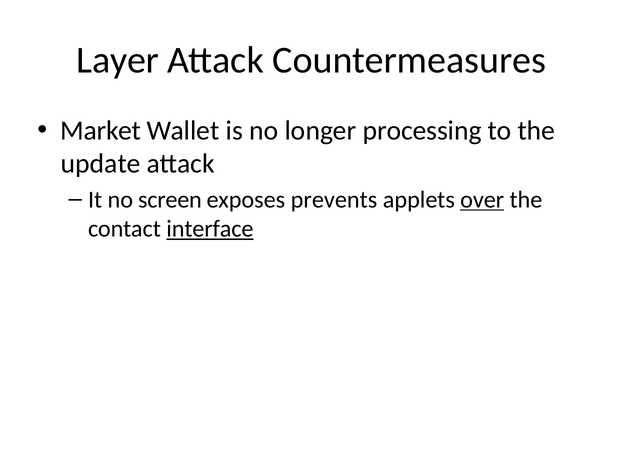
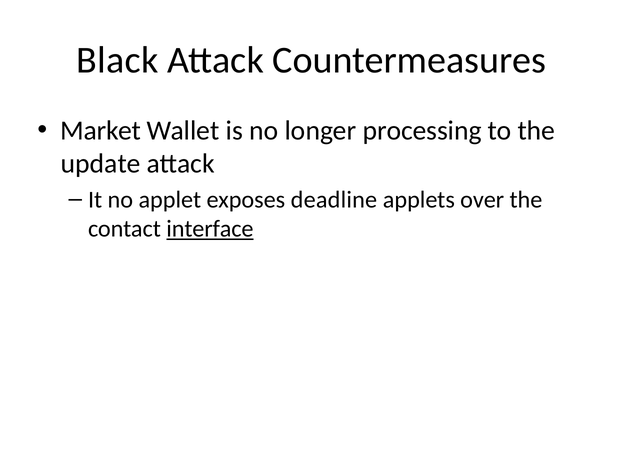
Layer: Layer -> Black (117, 60)
screen: screen -> applet (170, 200)
prevents: prevents -> deadline (334, 200)
over underline: present -> none (482, 200)
